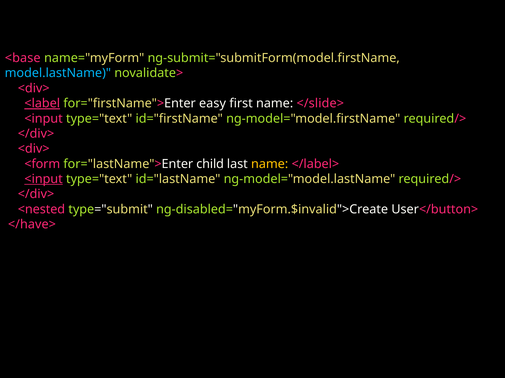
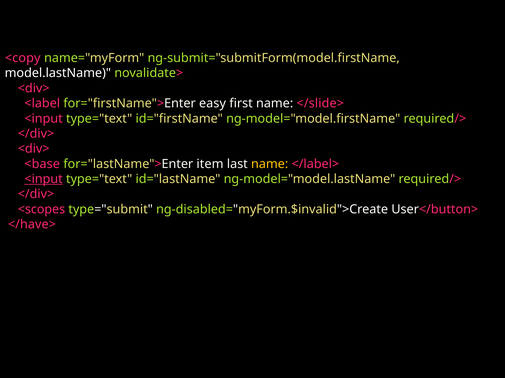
<base: <base -> <copy (23, 58)
model.lastName colour: light blue -> white (58, 73)
<label underline: present -> none (42, 104)
<form: <form -> <base (42, 164)
child: child -> item (210, 164)
<nested: <nested -> <scopes (41, 210)
